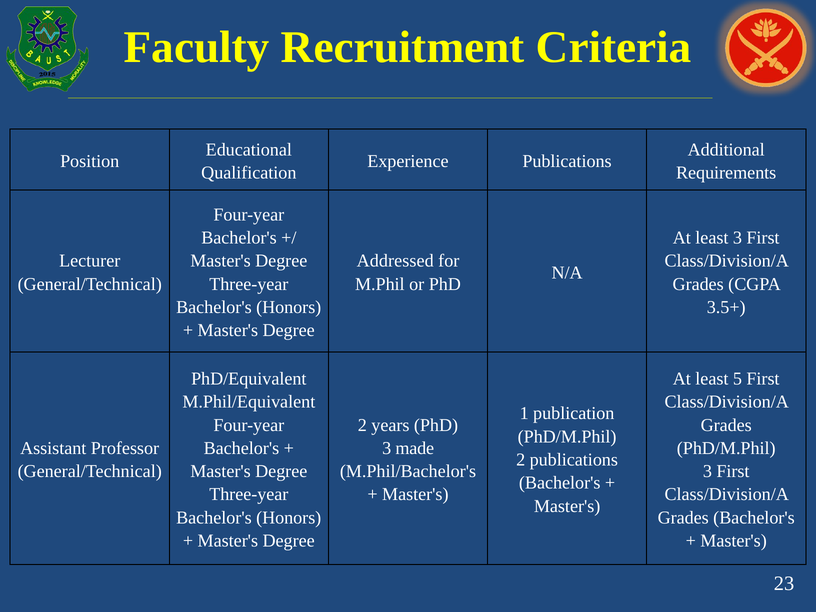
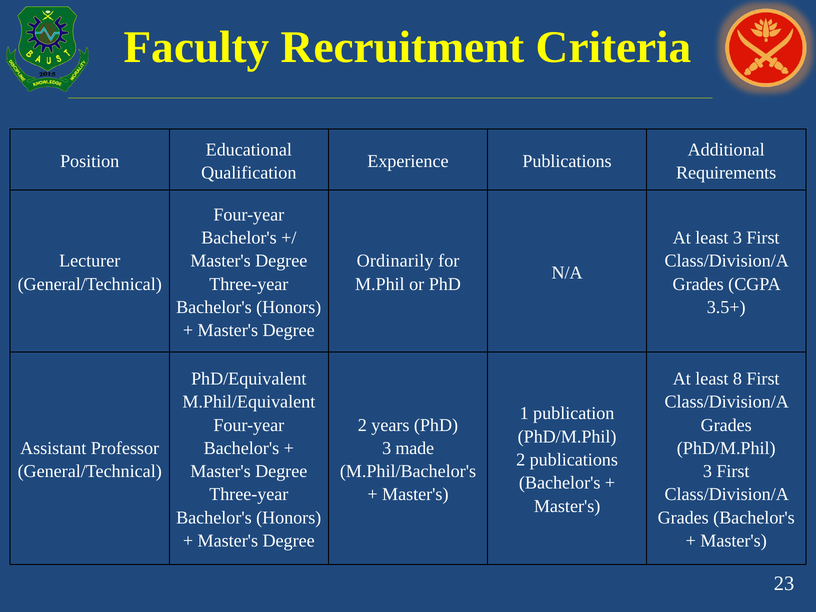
Addressed: Addressed -> Ordinarily (395, 261)
5: 5 -> 8 (737, 379)
